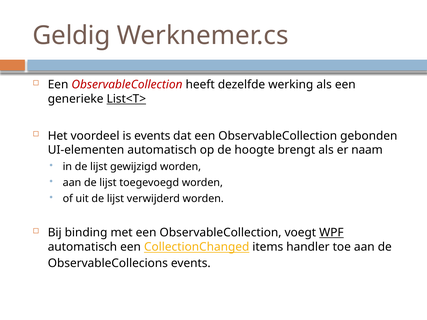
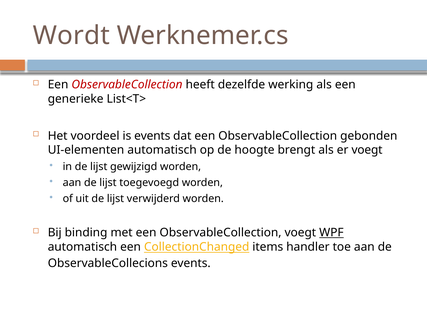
Geldig: Geldig -> Wordt (71, 36)
List<T> underline: present -> none (126, 99)
er naam: naam -> voegt (367, 150)
